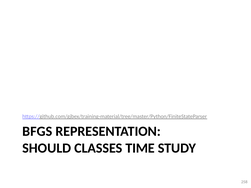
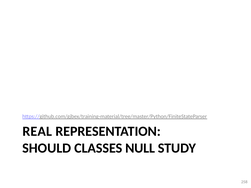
BFGS: BFGS -> REAL (37, 132)
TIME: TIME -> NULL (140, 148)
